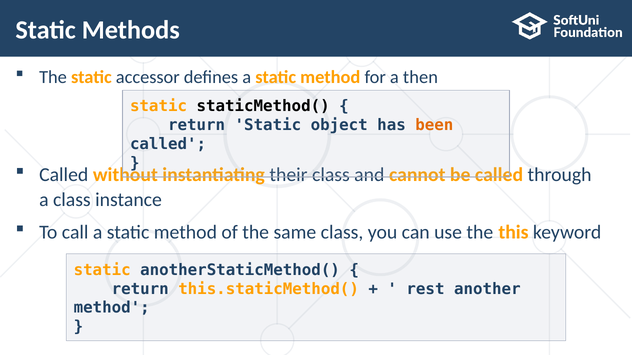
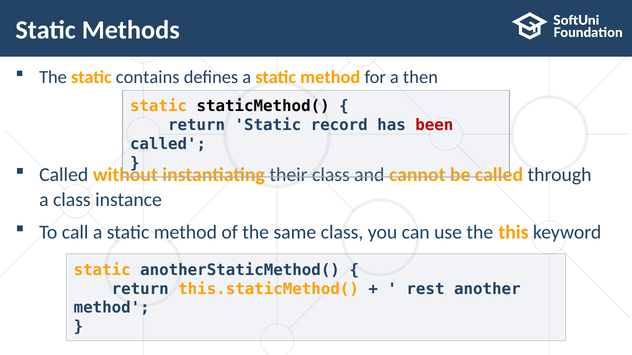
accessor: accessor -> contains (148, 77)
object: object -> record (339, 125)
been colour: orange -> red (434, 125)
